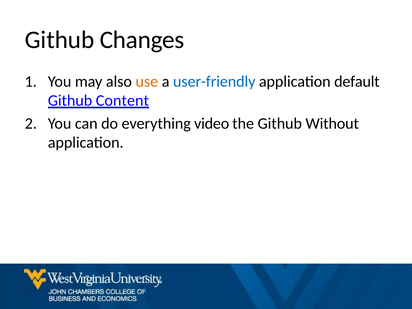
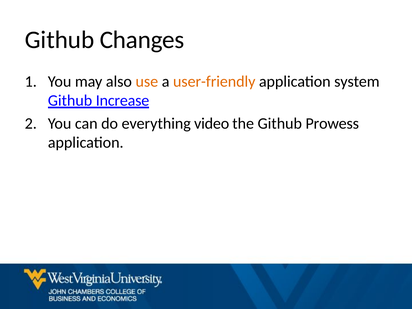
user-friendly colour: blue -> orange (214, 81)
default: default -> system (357, 81)
Content: Content -> Increase (123, 101)
Without: Without -> Prowess (332, 123)
